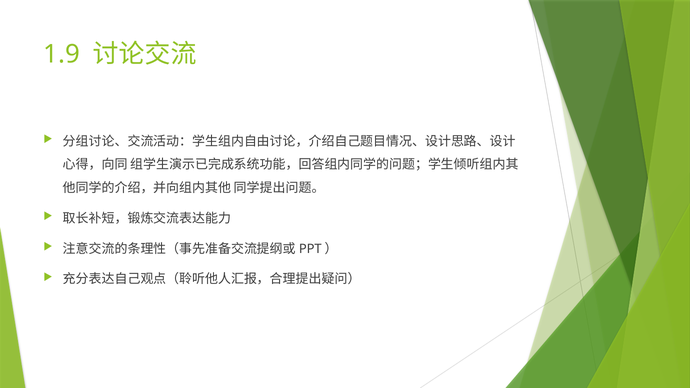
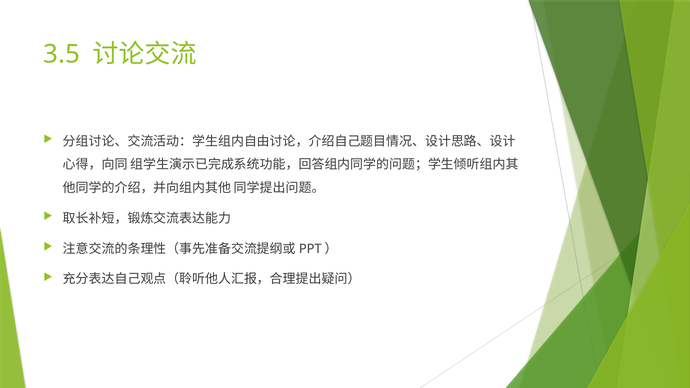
1.9: 1.9 -> 3.5 (62, 54)
